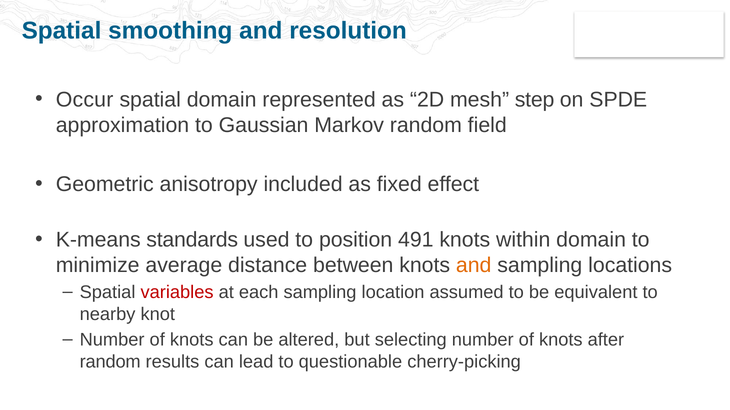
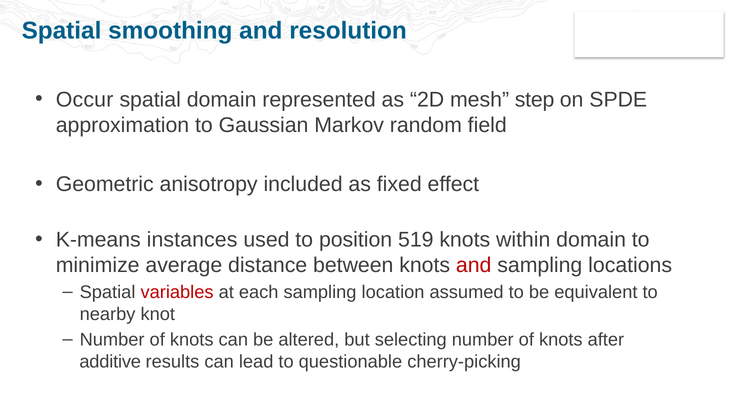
standards: standards -> instances (192, 240)
491: 491 -> 519 (416, 240)
and colour: orange -> red (474, 266)
random: random -> additive (110, 362)
